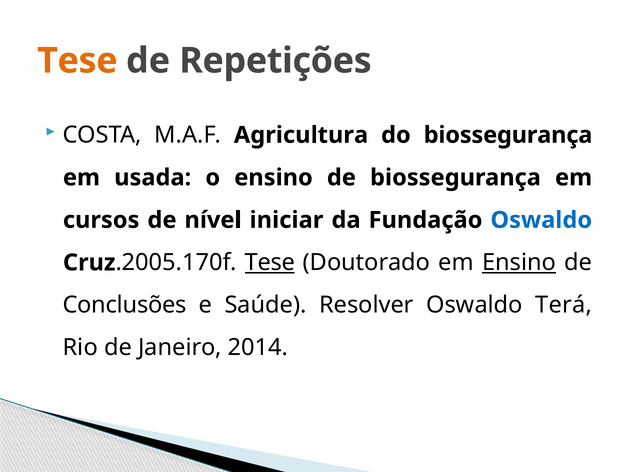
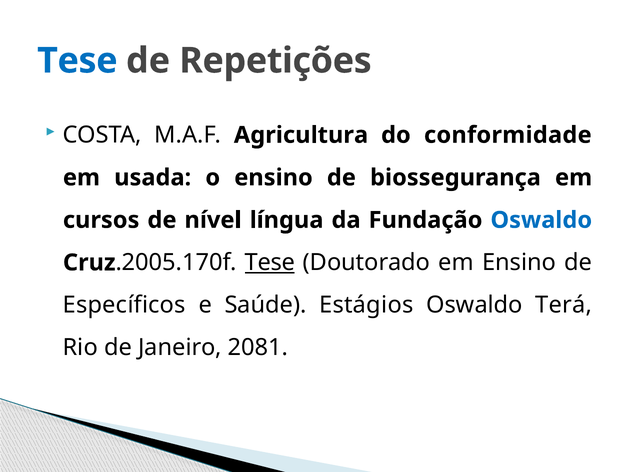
Tese colour: orange -> blue (77, 61)
do biossegurança: biossegurança -> conformidade (508, 135)
iniciar: iniciar -> língua (286, 220)
Ensino underline: present -> none (519, 263)
Conclusões: Conclusões -> Específicos (124, 305)
Resolver: Resolver -> Estágios (366, 305)
2014: 2014 -> 2081 (258, 348)
